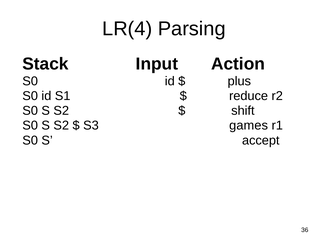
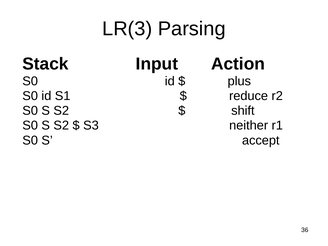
LR(4: LR(4 -> LR(3 (127, 29)
games: games -> neither (249, 125)
